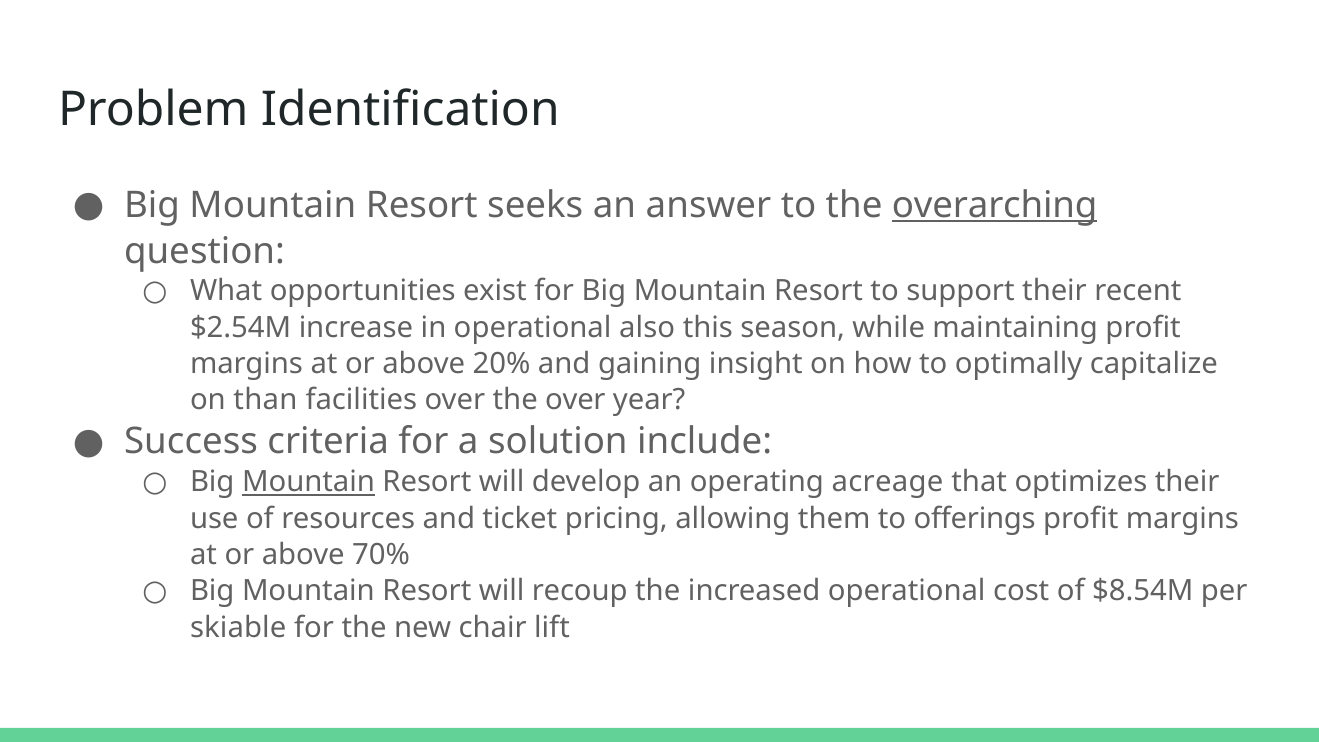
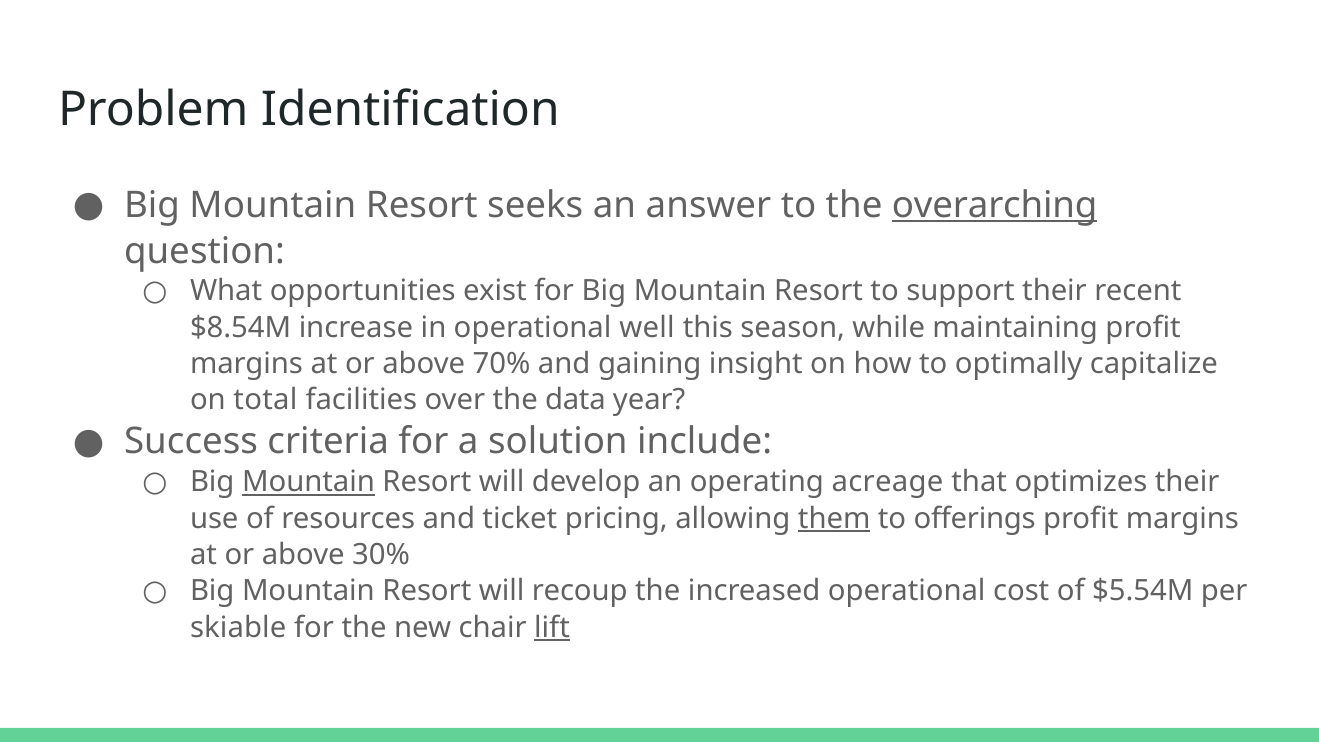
$2.54M: $2.54M -> $8.54M (241, 328)
also: also -> well (647, 328)
20%: 20% -> 70% (502, 364)
than: than -> total (265, 400)
the over: over -> data (575, 400)
them underline: none -> present (834, 518)
70%: 70% -> 30% (381, 555)
$8.54M: $8.54M -> $5.54M (1143, 591)
lift underline: none -> present (552, 628)
